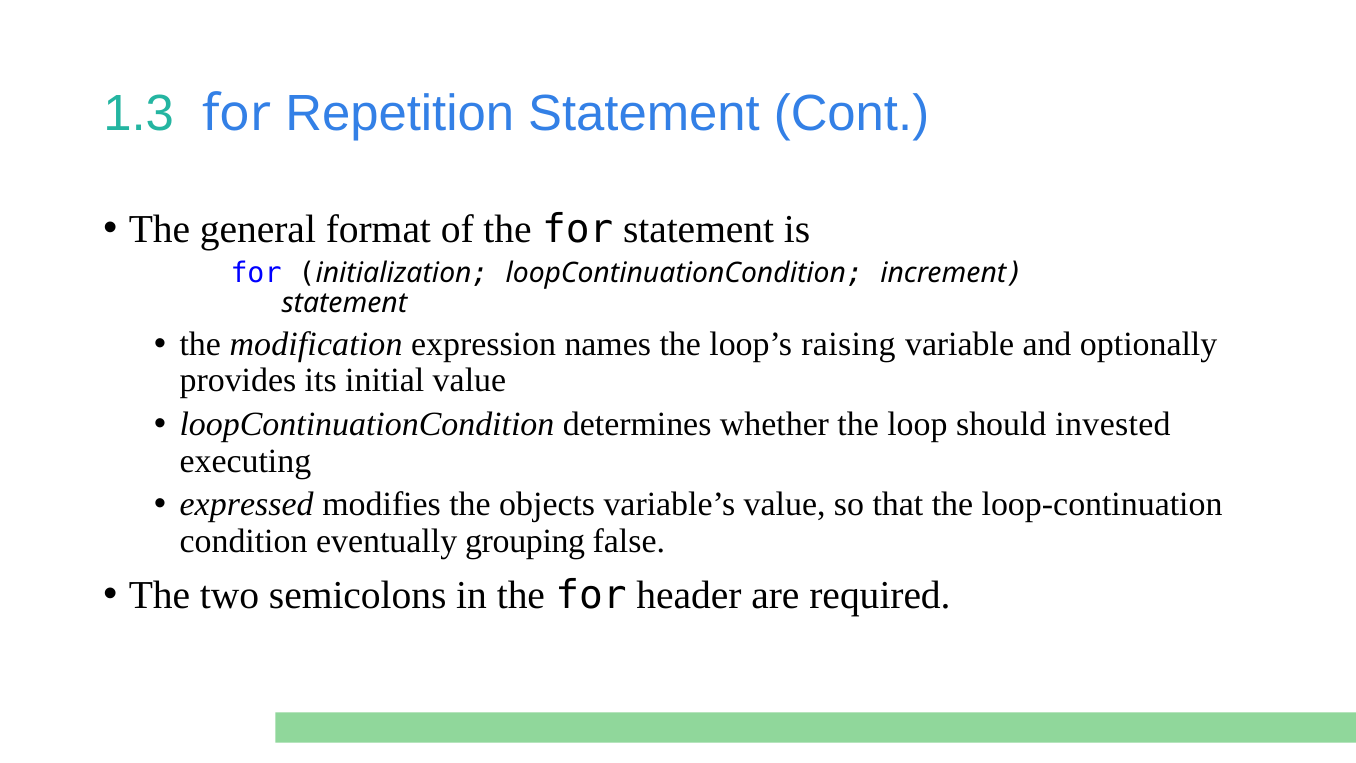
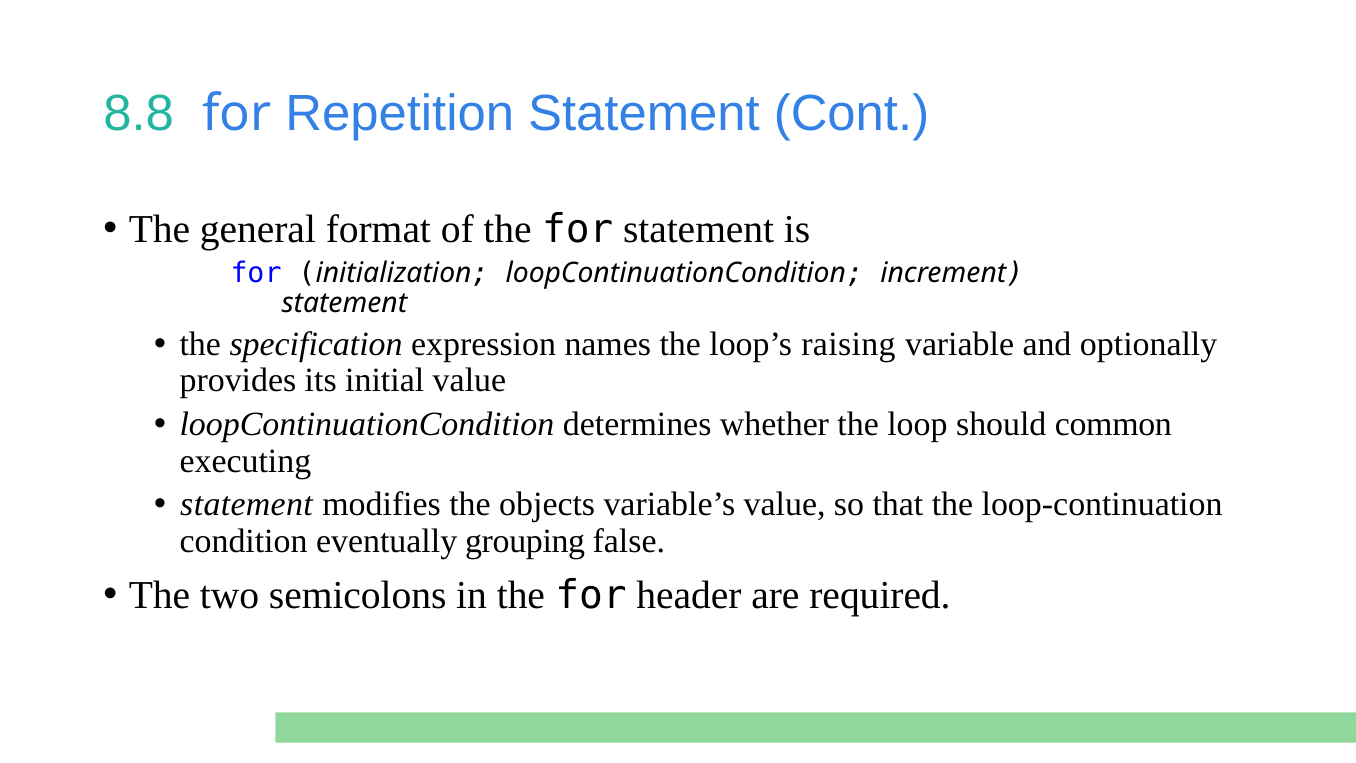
1.3: 1.3 -> 8.8 (139, 114)
modification: modification -> specification (316, 344)
invested: invested -> common (1113, 424)
expressed: expressed -> statement (247, 505)
